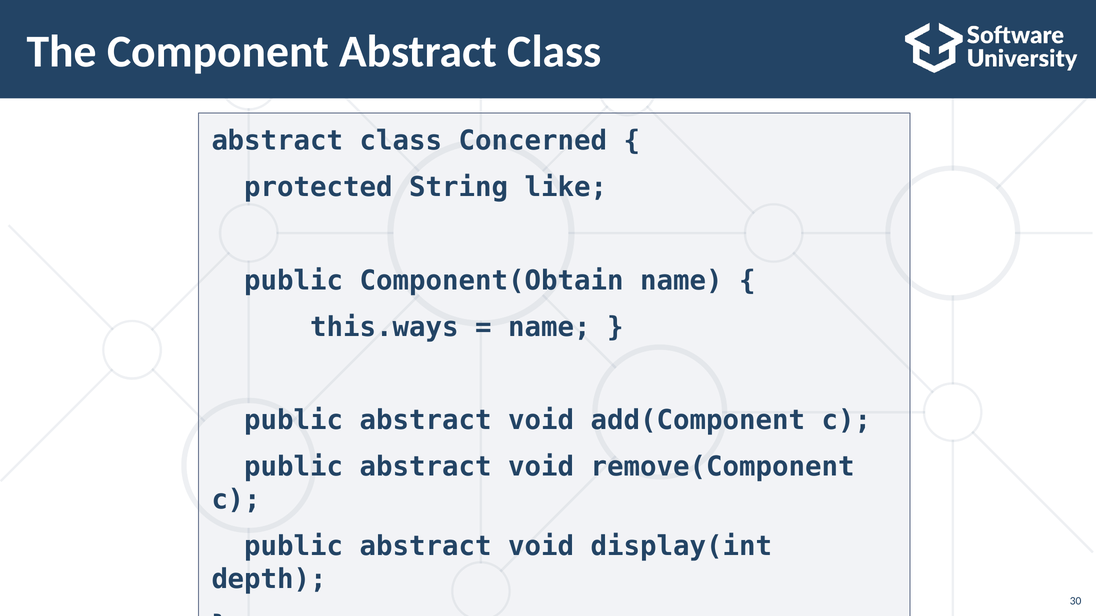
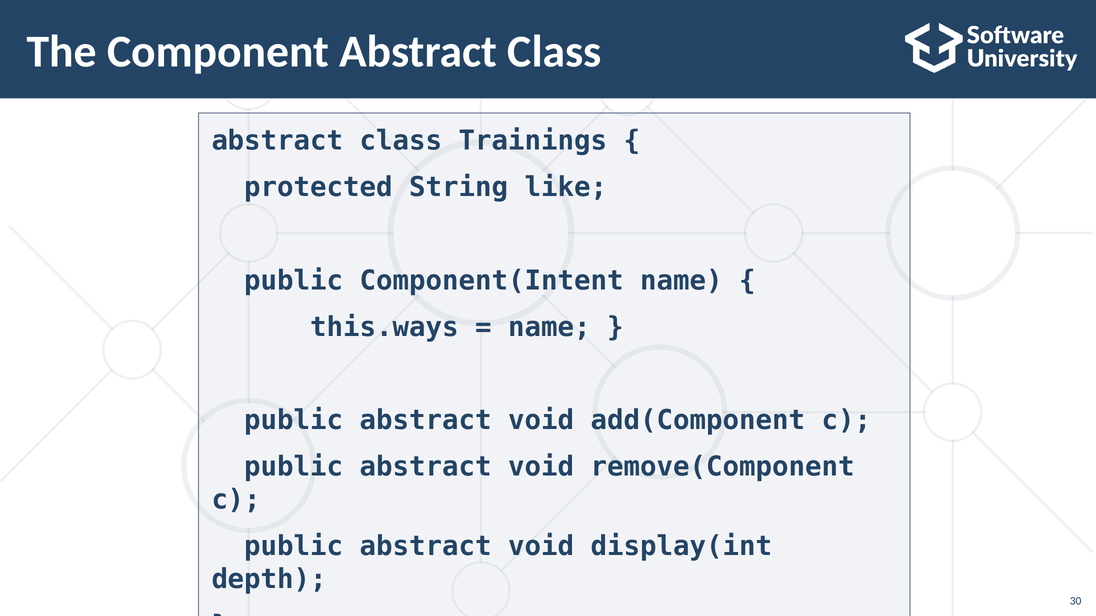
Concerned: Concerned -> Trainings (533, 141)
Component(Obtain: Component(Obtain -> Component(Intent (492, 281)
